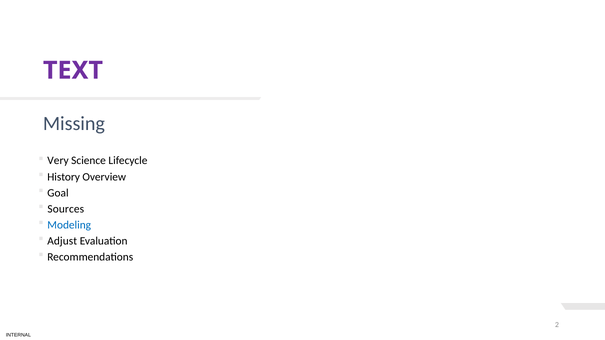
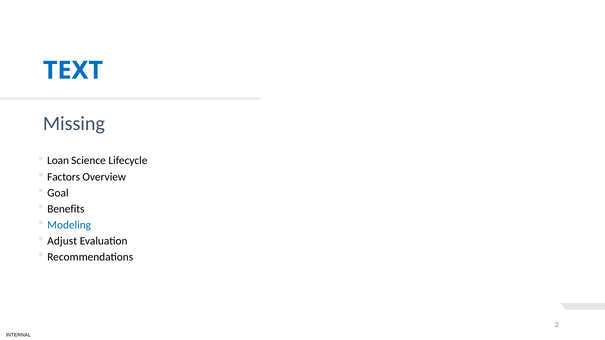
TEXT colour: purple -> blue (73, 70)
Very: Very -> Loan (58, 161)
History: History -> Factors (64, 177)
Sources: Sources -> Benefits (66, 209)
